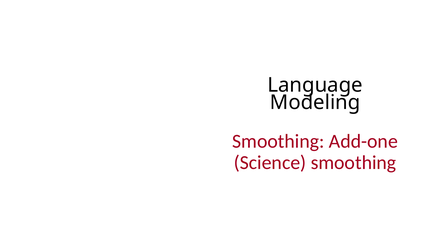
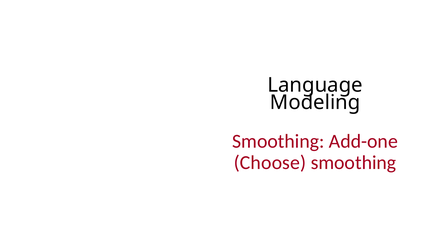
Science: Science -> Choose (270, 163)
